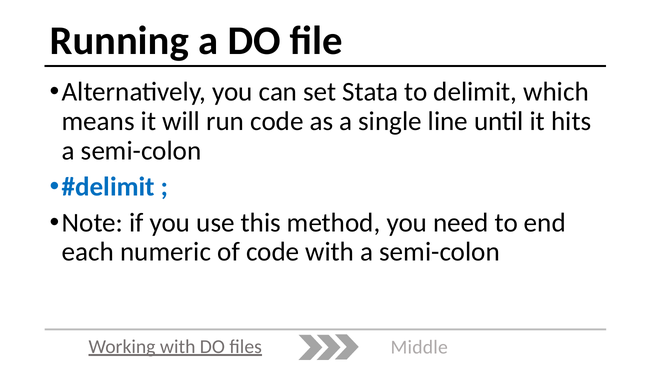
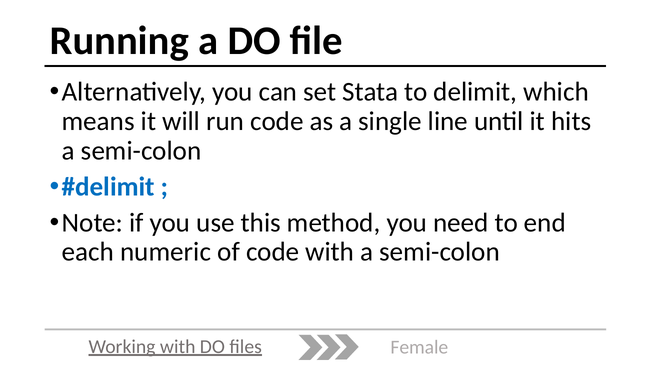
Middle: Middle -> Female (419, 347)
